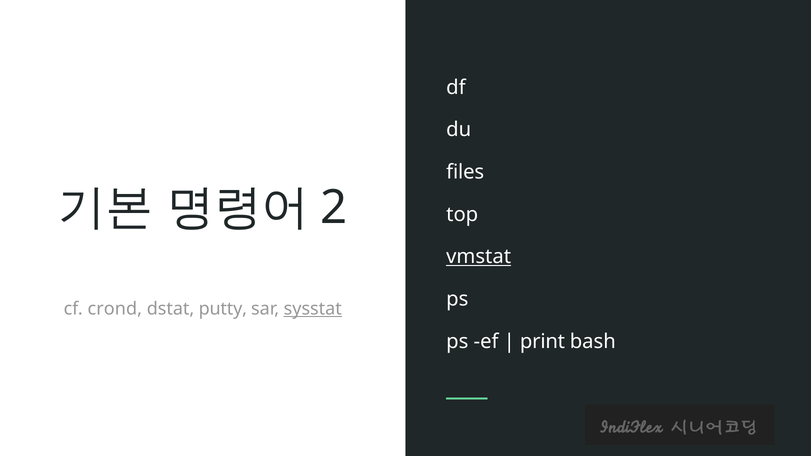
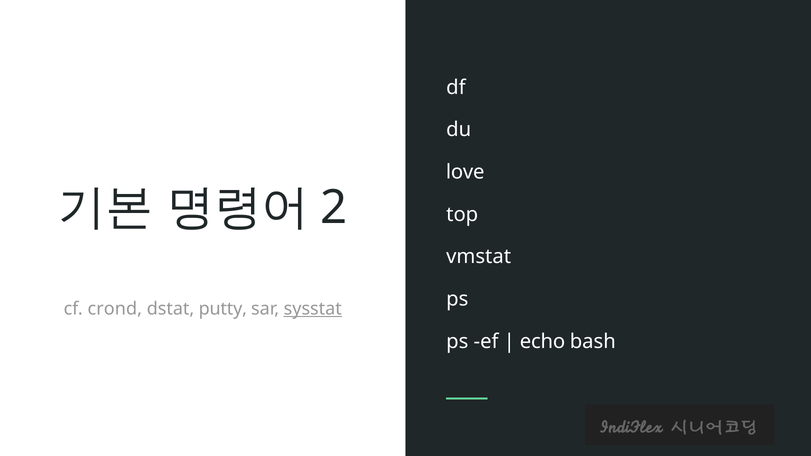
files: files -> love (465, 172)
vmstat underline: present -> none (479, 257)
print: print -> echo (542, 341)
